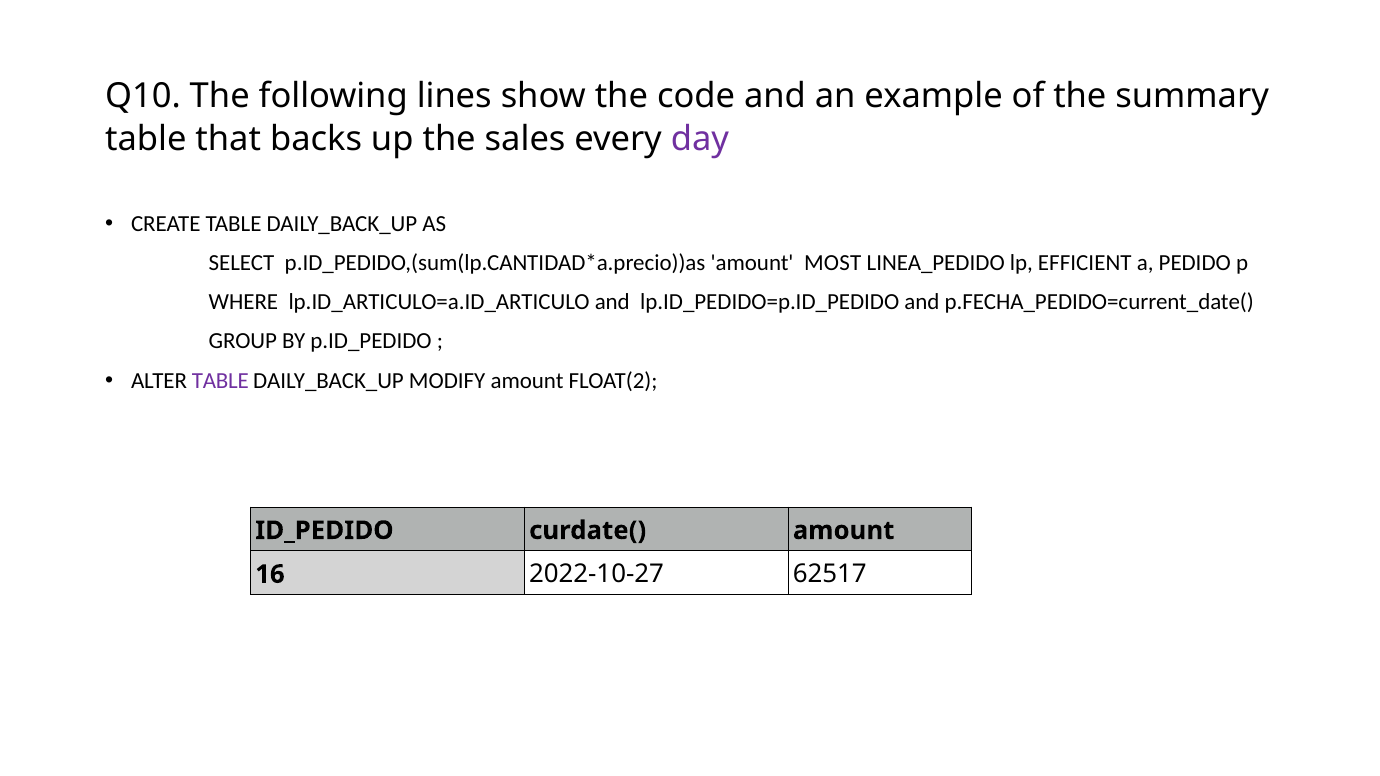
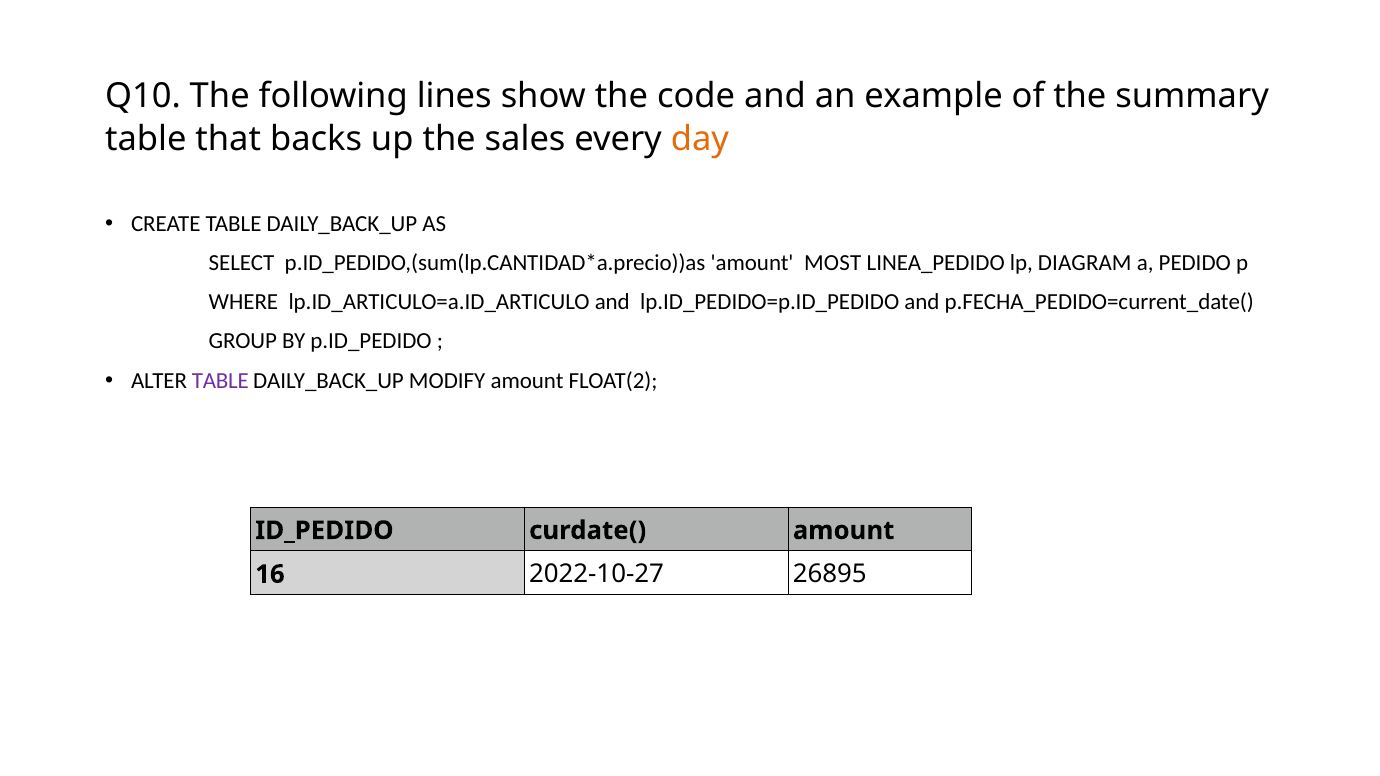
day colour: purple -> orange (700, 139)
EFFICIENT: EFFICIENT -> DIAGRAM (1085, 263)
62517: 62517 -> 26895 (830, 574)
